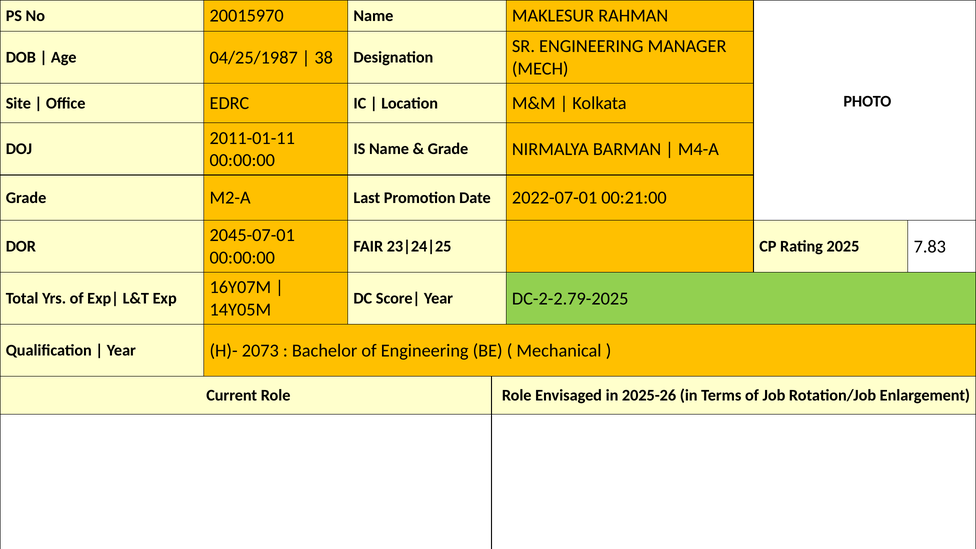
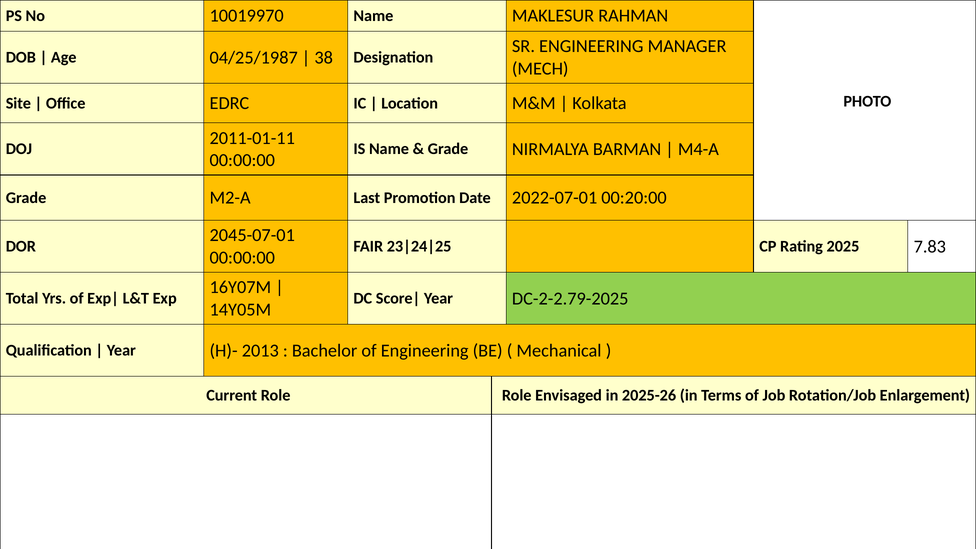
20015970: 20015970 -> 10019970 (247, 16)
00:21:00: 00:21:00 -> 00:20:00 (634, 198)
2073: 2073 -> 2013 (260, 351)
